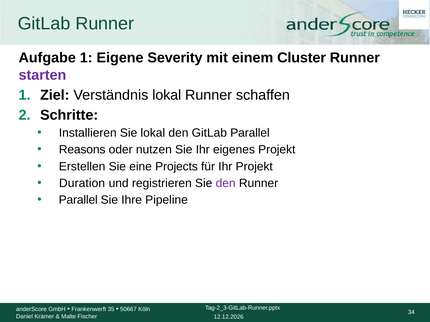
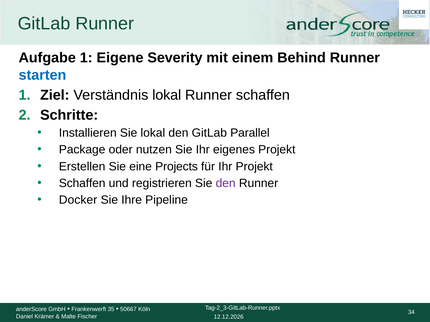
Cluster: Cluster -> Behind (302, 58)
starten colour: purple -> blue (42, 75)
Reasons: Reasons -> Package (82, 150)
Duration: Duration -> Schaffen (82, 183)
Parallel: Parallel -> Docker (78, 200)
